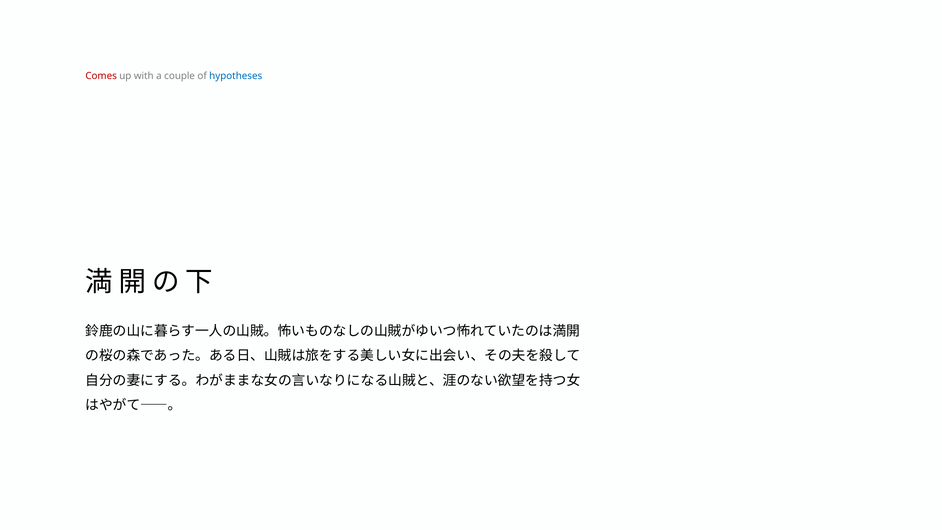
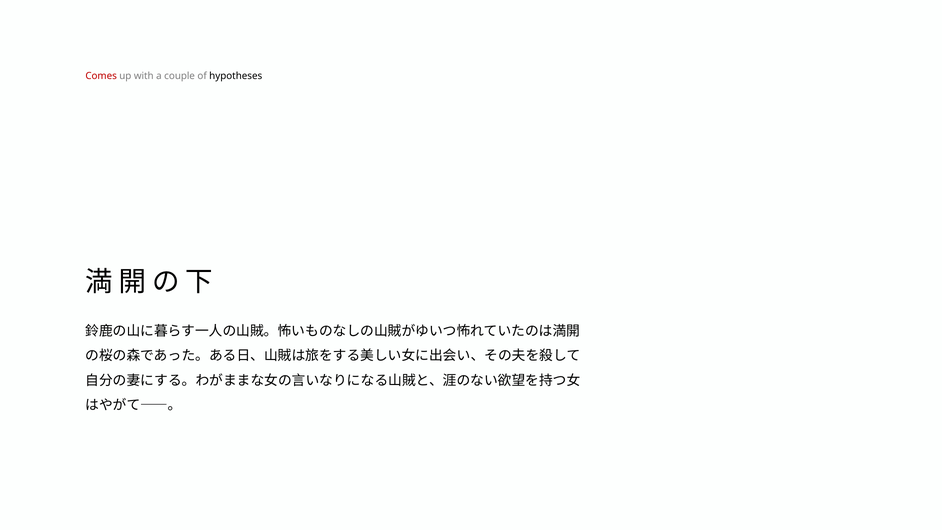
hypotheses colour: blue -> black (236, 76)
